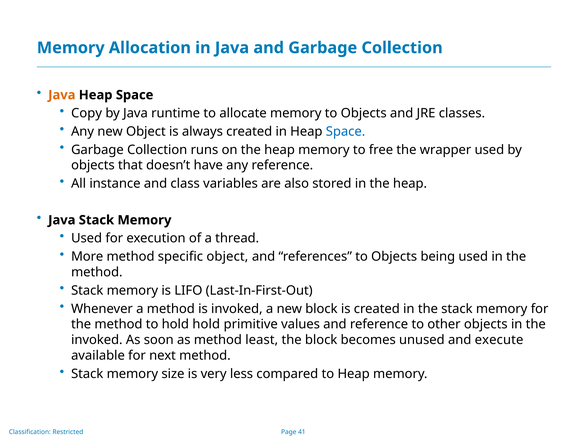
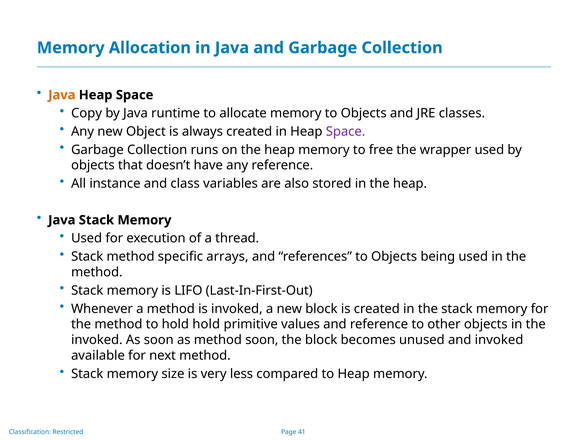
Space colour: blue -> purple (346, 131)
More: More -> Stack (87, 256)
specific object: object -> arrays (227, 256)
method least: least -> soon (262, 340)
and execute: execute -> invoked (499, 340)
